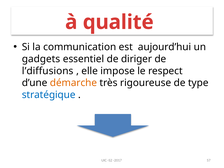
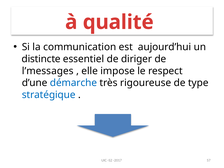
gadgets: gadgets -> distincte (41, 59)
l’diffusions: l’diffusions -> l’messages (48, 71)
démarche colour: orange -> blue (73, 83)
